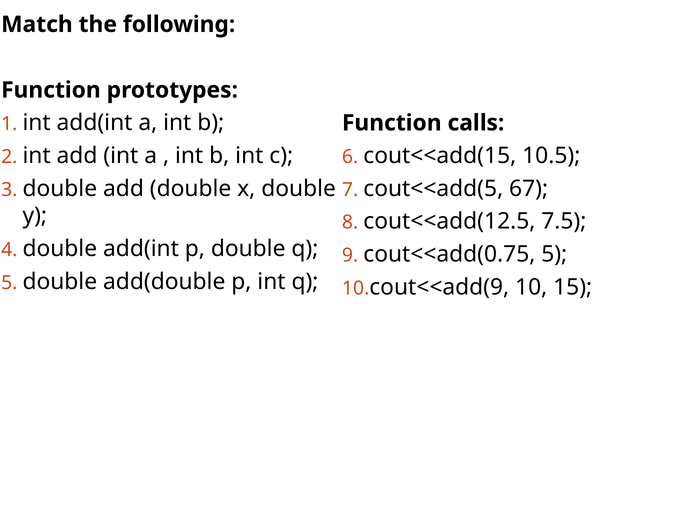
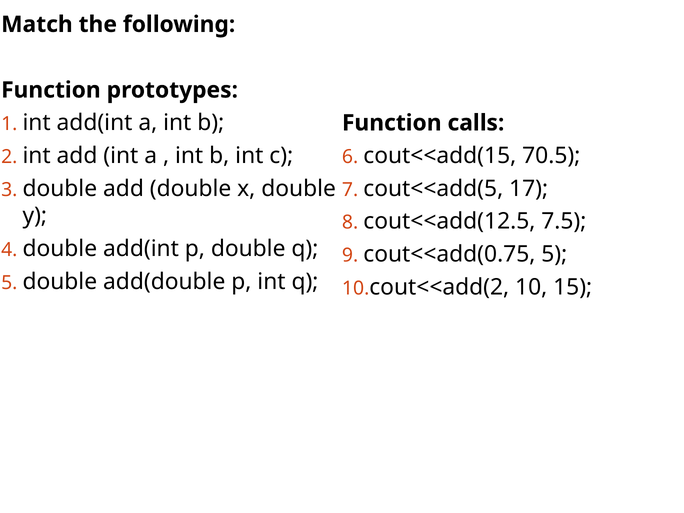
10.5: 10.5 -> 70.5 (551, 156)
67: 67 -> 17 (529, 189)
cout<<add(9: cout<<add(9 -> cout<<add(2 (439, 287)
